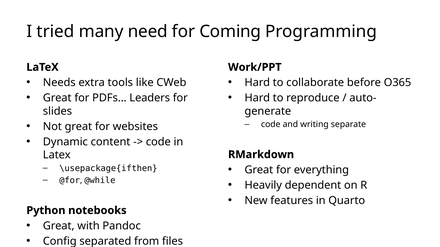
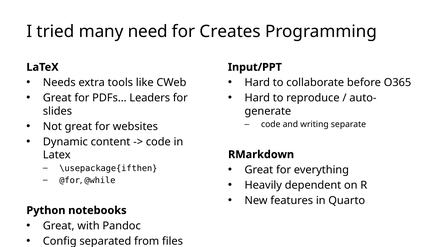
Coming: Coming -> Creates (230, 32)
Work/PPT: Work/PPT -> Input/PPT (255, 67)
